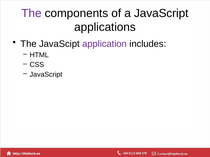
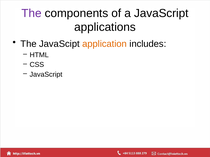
application colour: purple -> orange (105, 44)
